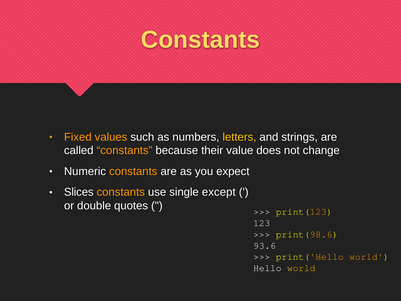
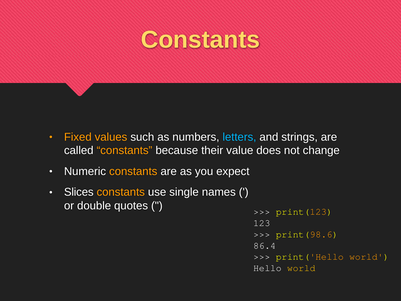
letters colour: yellow -> light blue (239, 137)
except: except -> names (219, 192)
93.6: 93.6 -> 86.4 (265, 245)
